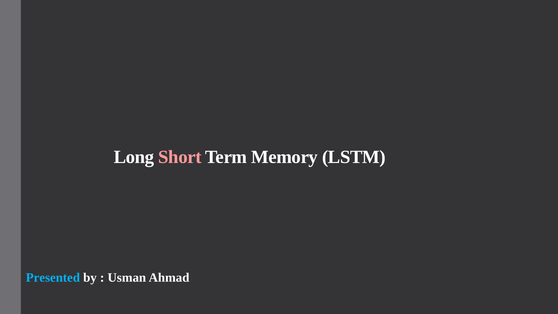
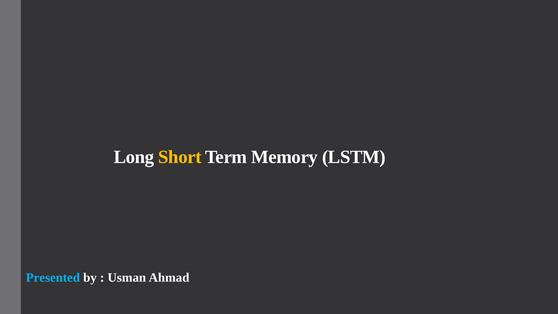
Short colour: pink -> yellow (180, 157)
